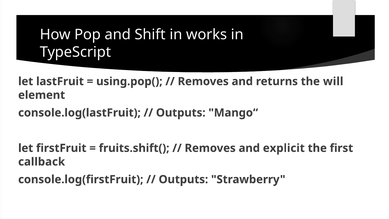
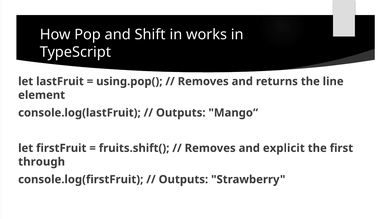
will: will -> line (333, 81)
callback: callback -> through (42, 162)
